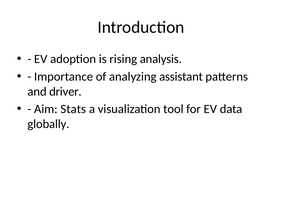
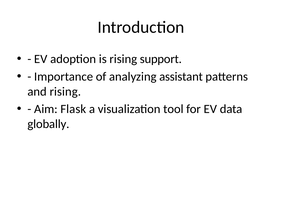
analysis: analysis -> support (161, 59)
and driver: driver -> rising (65, 92)
Stats: Stats -> Flask (73, 109)
